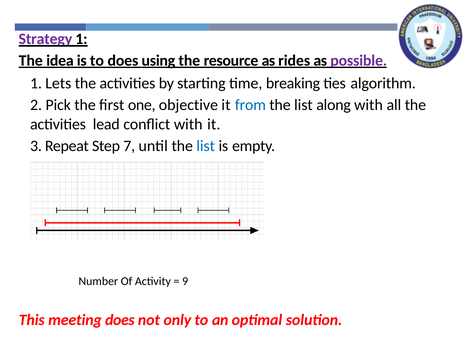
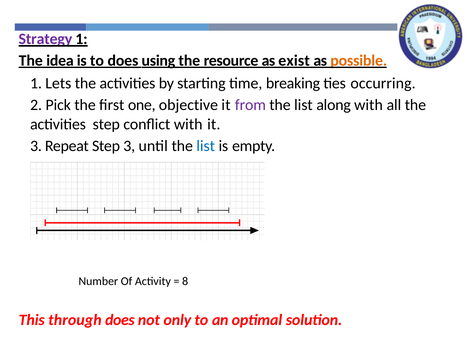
rides: rides -> exist (294, 61)
possible colour: purple -> orange (359, 61)
algorithm: algorithm -> occurring (383, 83)
from colour: blue -> purple (250, 105)
activities lead: lead -> step (106, 124)
Step 7: 7 -> 3 (129, 146)
9: 9 -> 8 (185, 281)
meeting: meeting -> through (75, 320)
